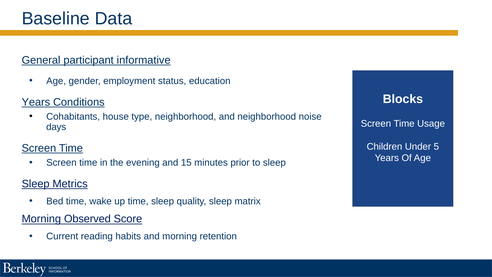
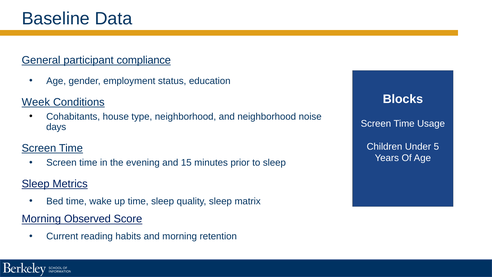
informative: informative -> compliance (144, 60)
Years: Years -> Week (36, 102)
